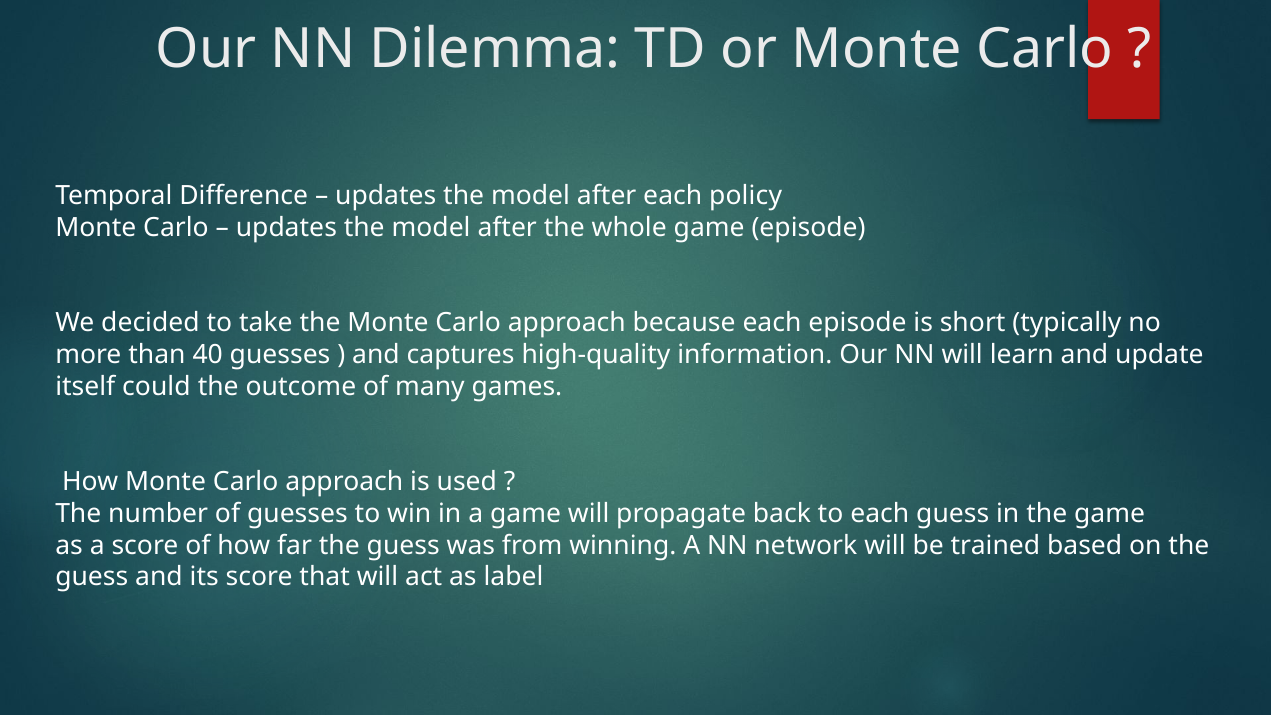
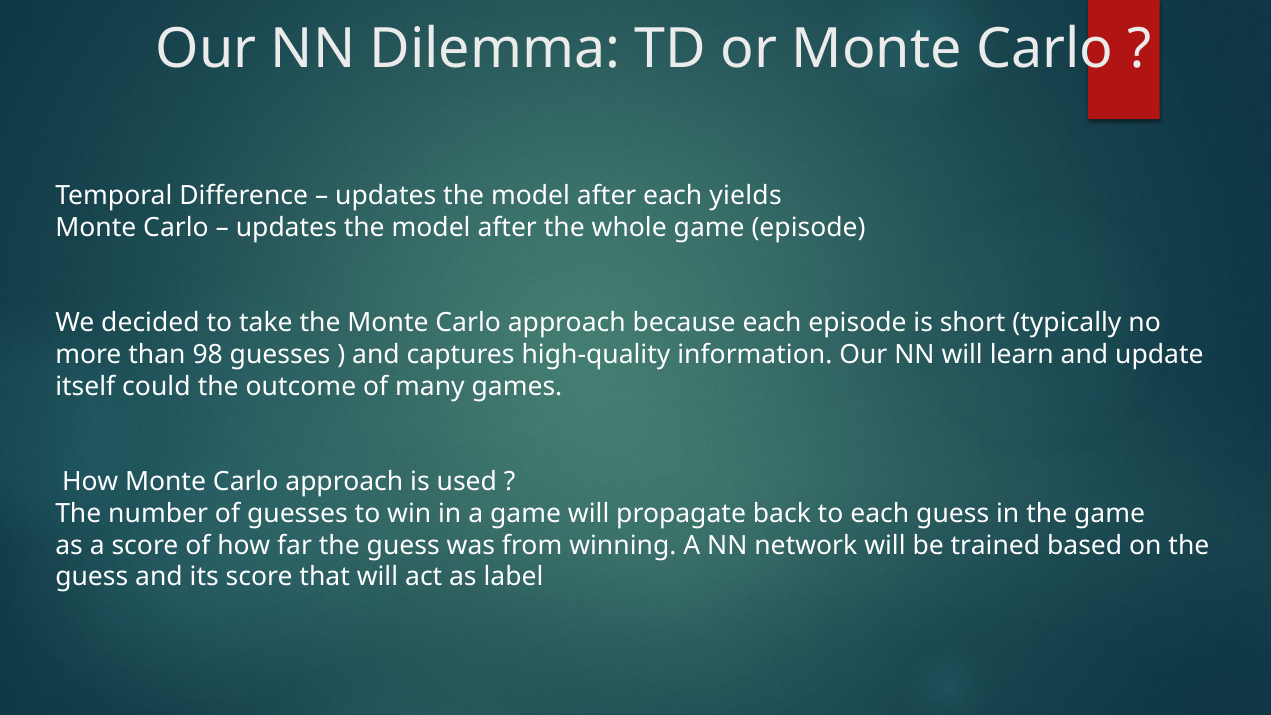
policy: policy -> yields (746, 196)
40: 40 -> 98 (208, 355)
